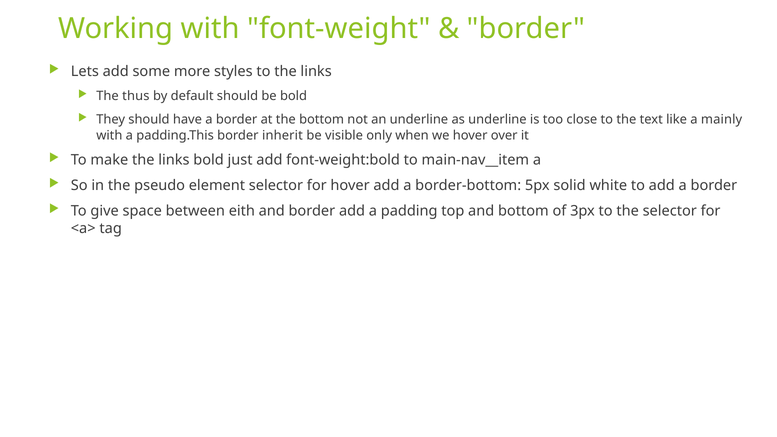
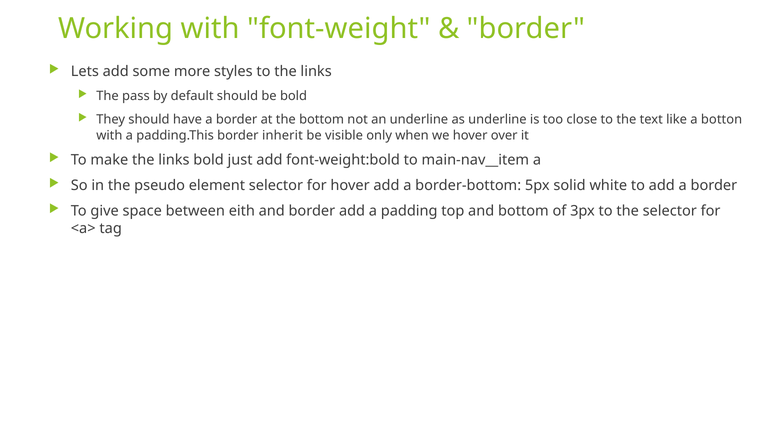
thus: thus -> pass (136, 96)
mainly: mainly -> botton (722, 120)
